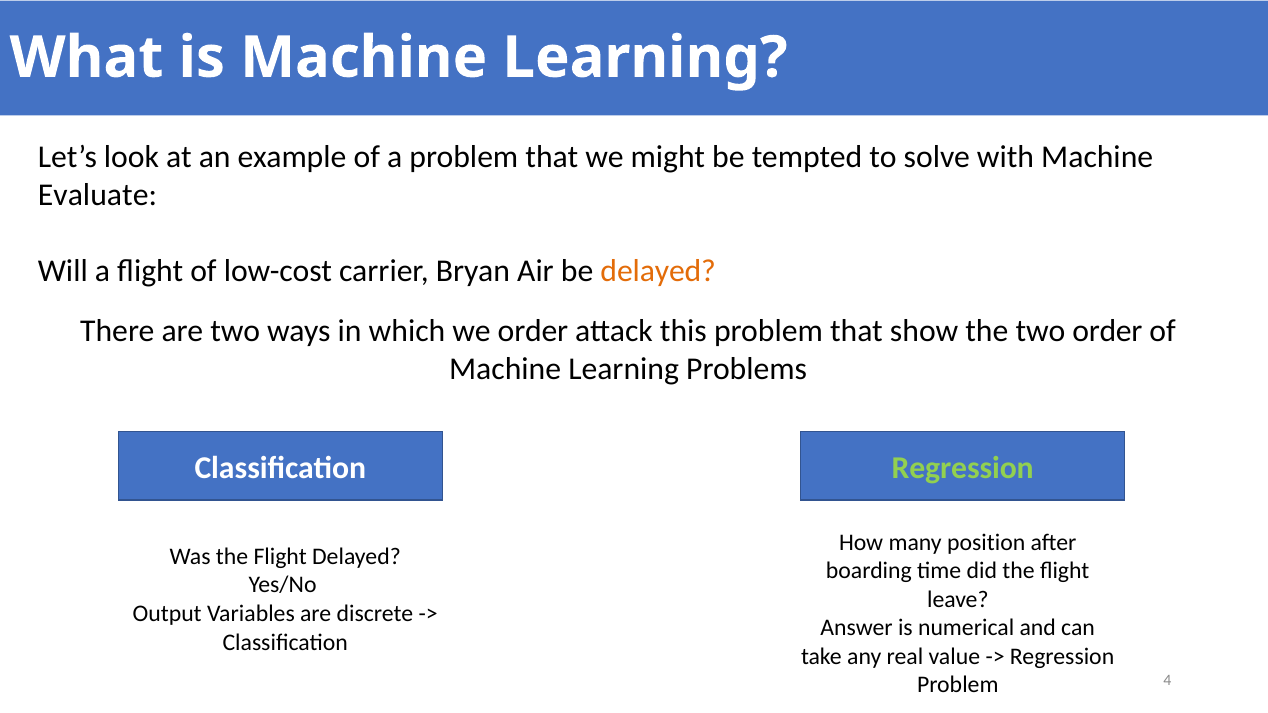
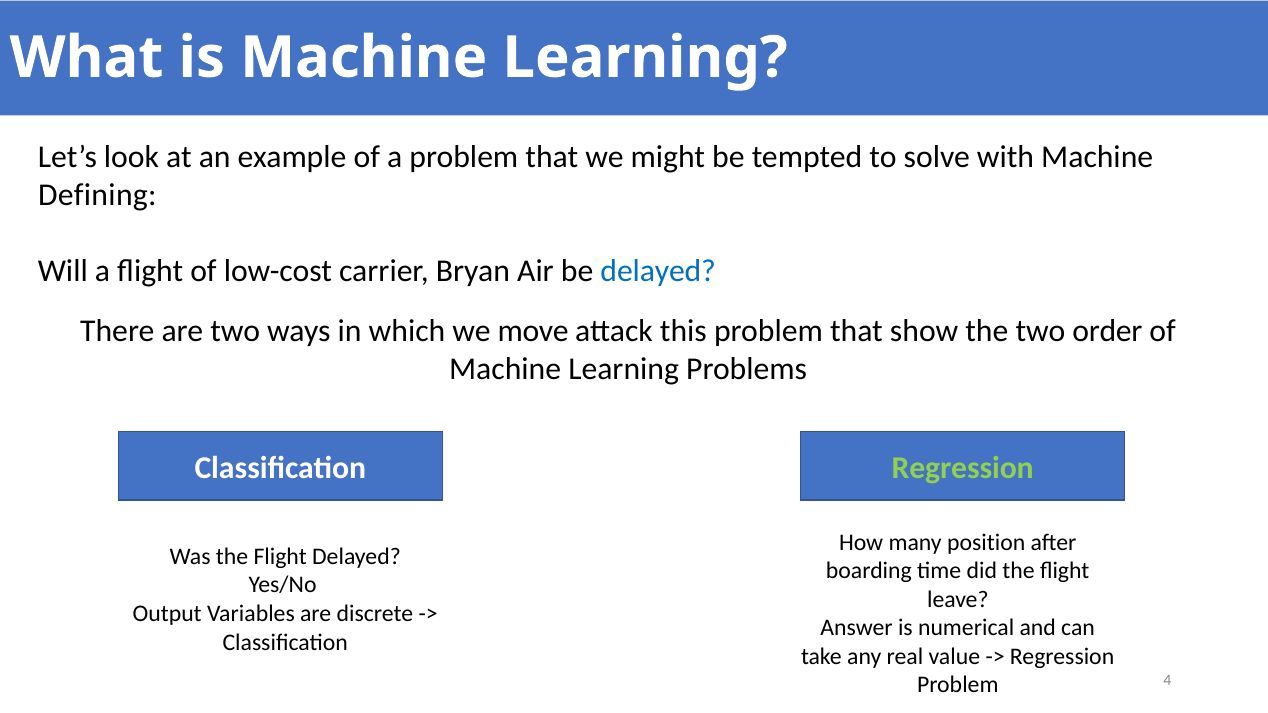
Evaluate: Evaluate -> Defining (97, 195)
delayed colour: orange -> blue (658, 271)
we order: order -> move (533, 332)
